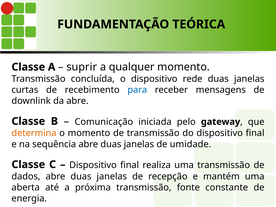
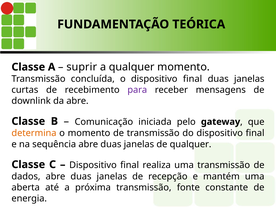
o dispositivo rede: rede -> final (193, 79)
para colour: blue -> purple (137, 90)
de umidade: umidade -> qualquer (191, 144)
